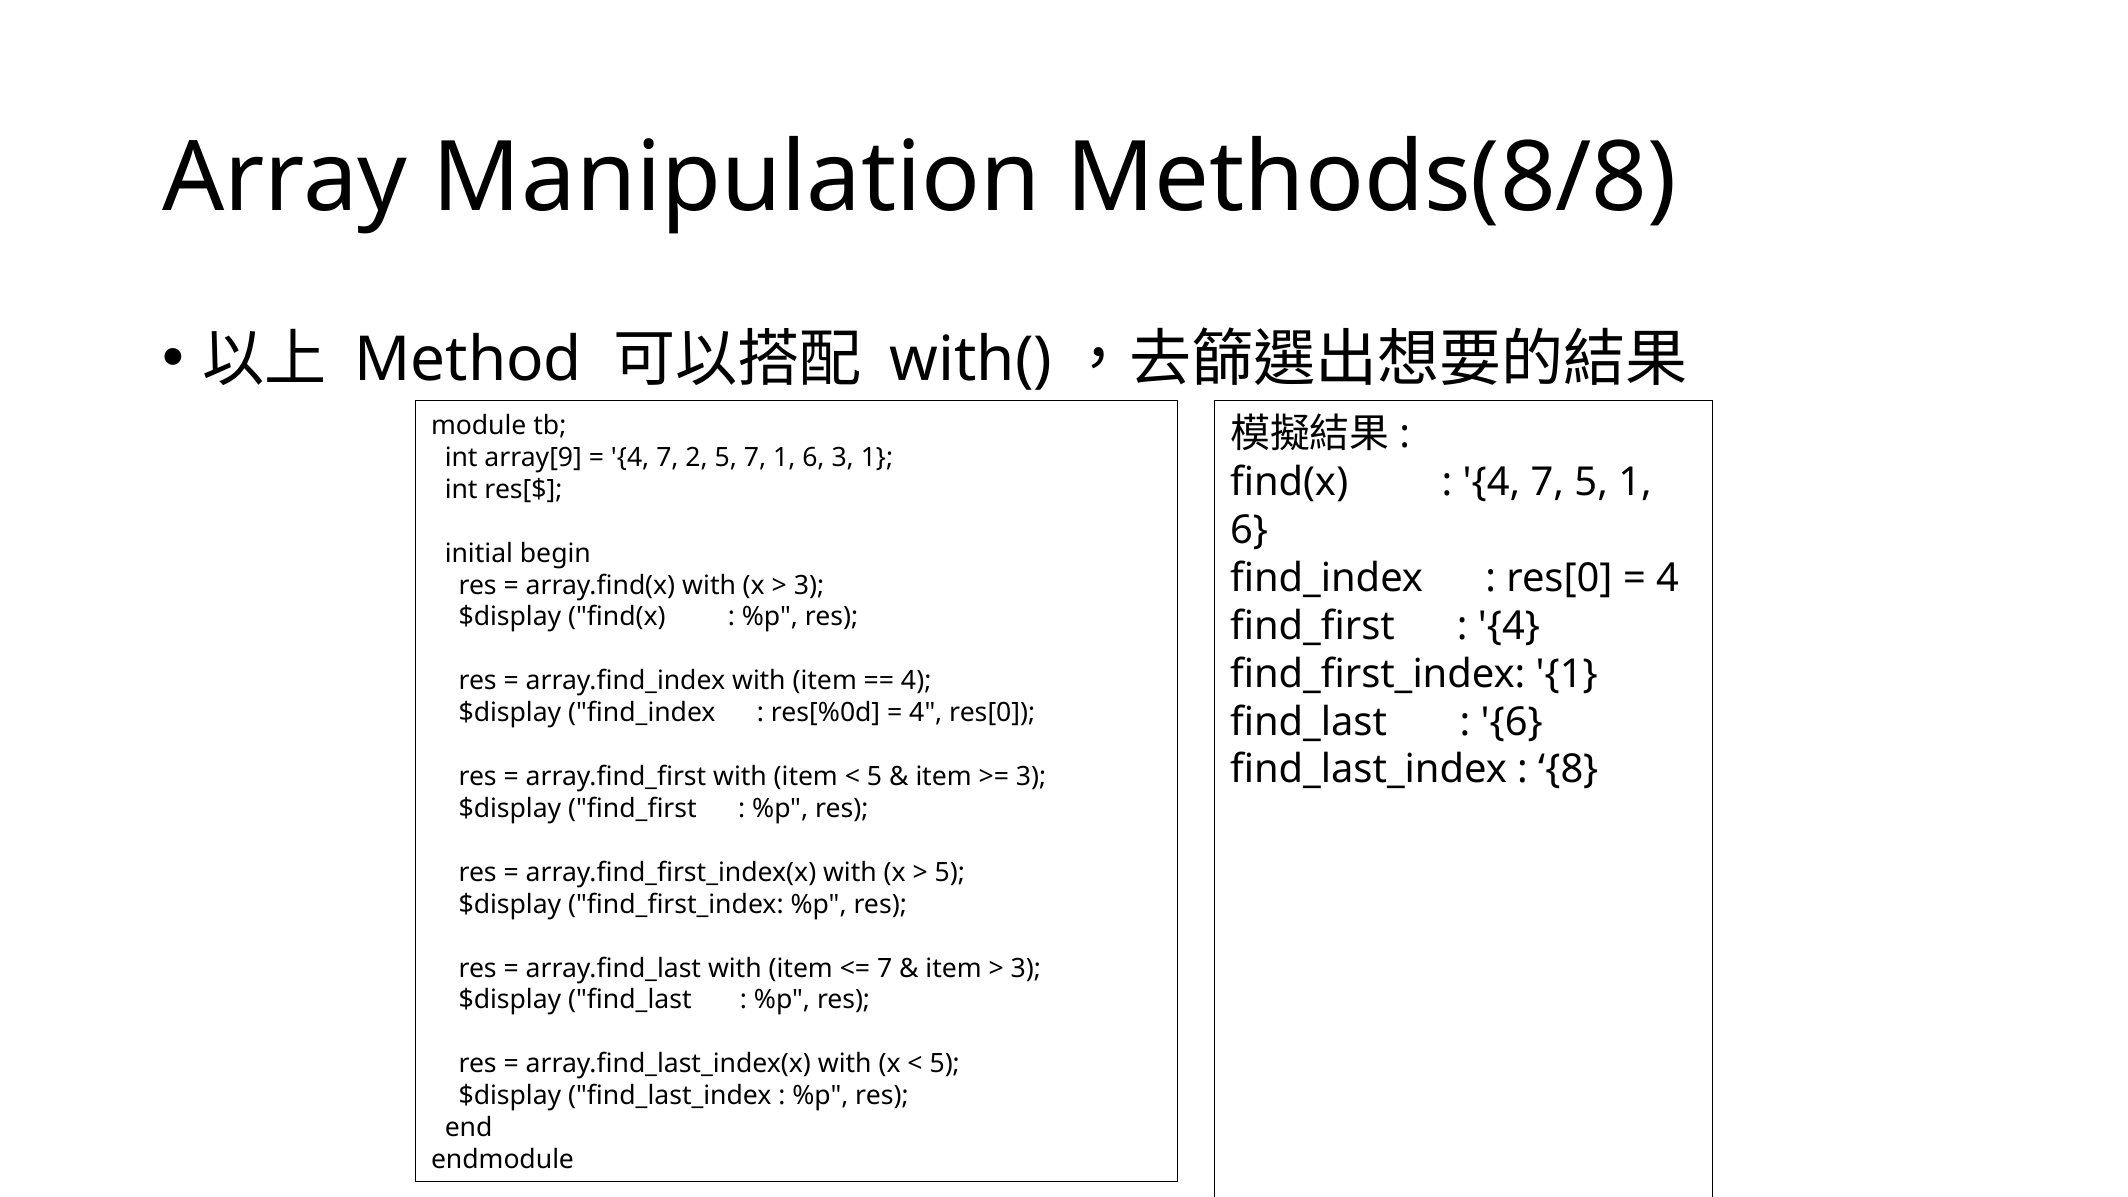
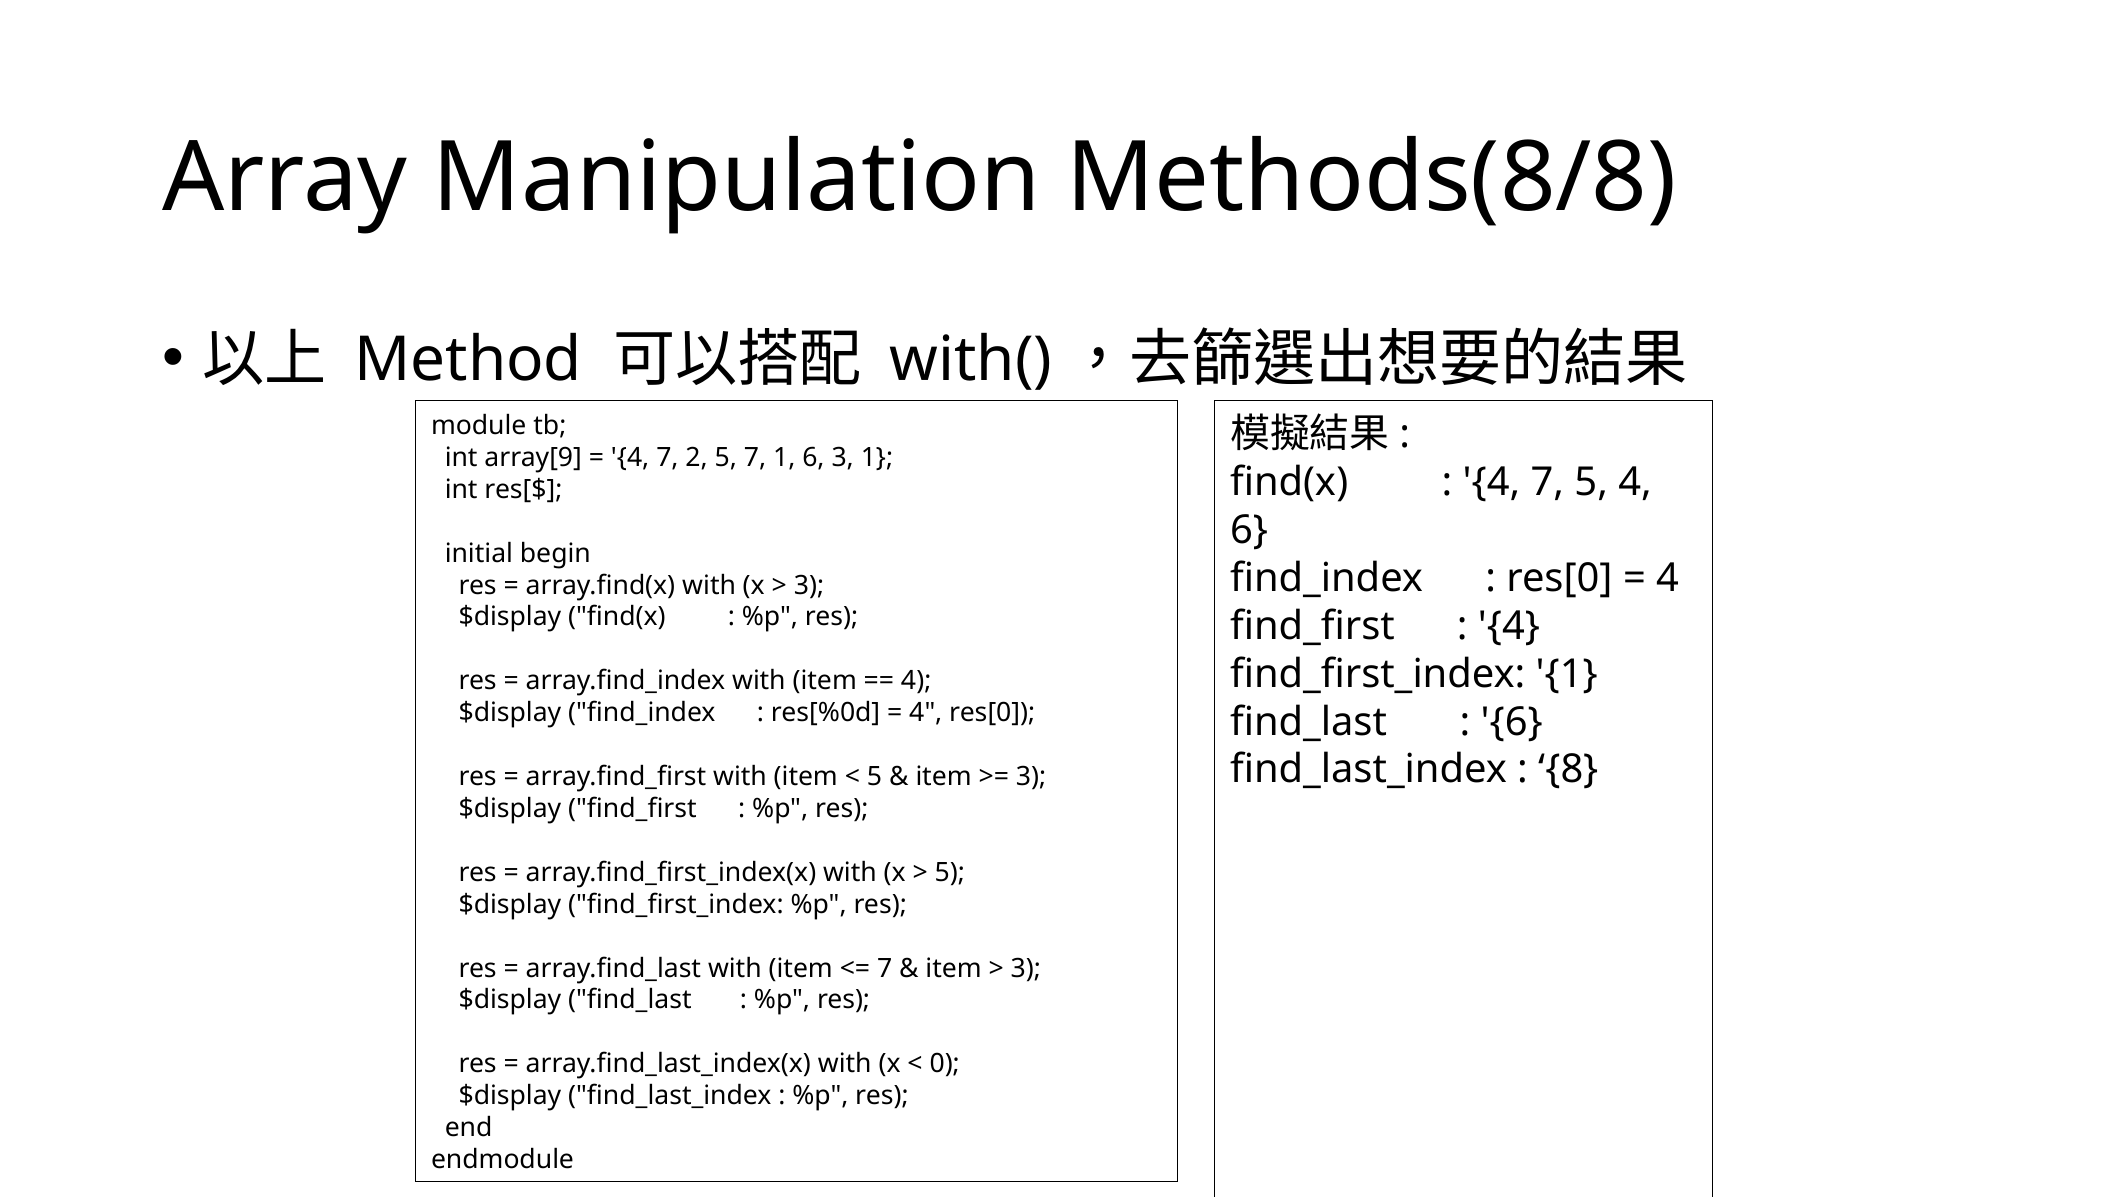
5 1: 1 -> 4 (1635, 482)
5: 5 -> 0 (945, 1064)
